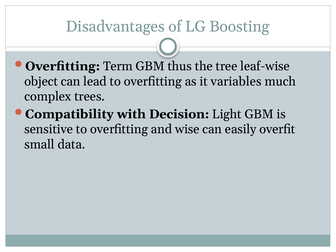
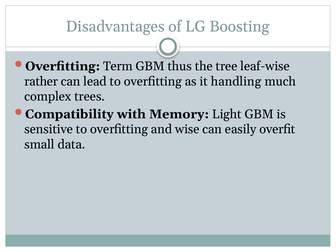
object: object -> rather (41, 81)
variables: variables -> handling (236, 81)
Decision: Decision -> Memory (179, 114)
